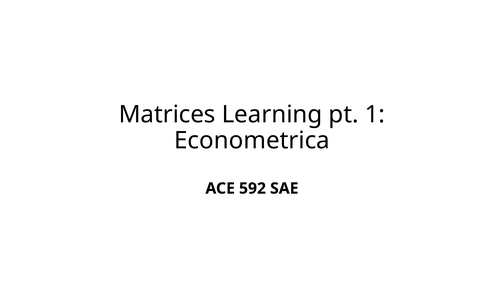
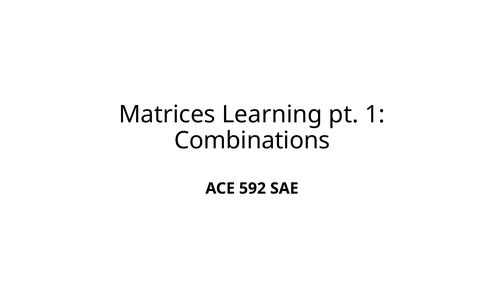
Econometrica: Econometrica -> Combinations (252, 140)
